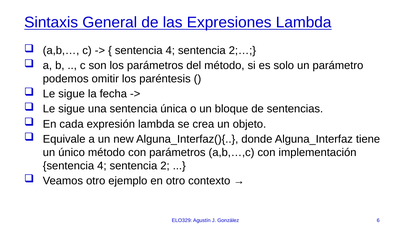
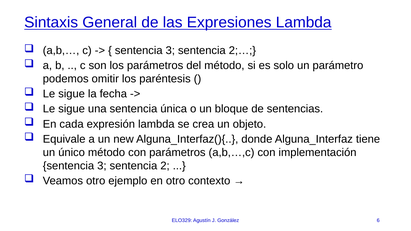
4: 4 -> 3 (170, 51)
4: 4 -> 3 (102, 166)
